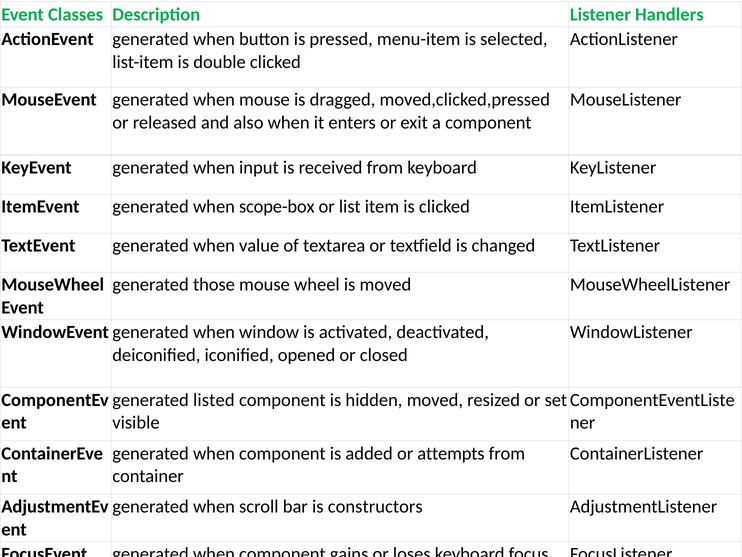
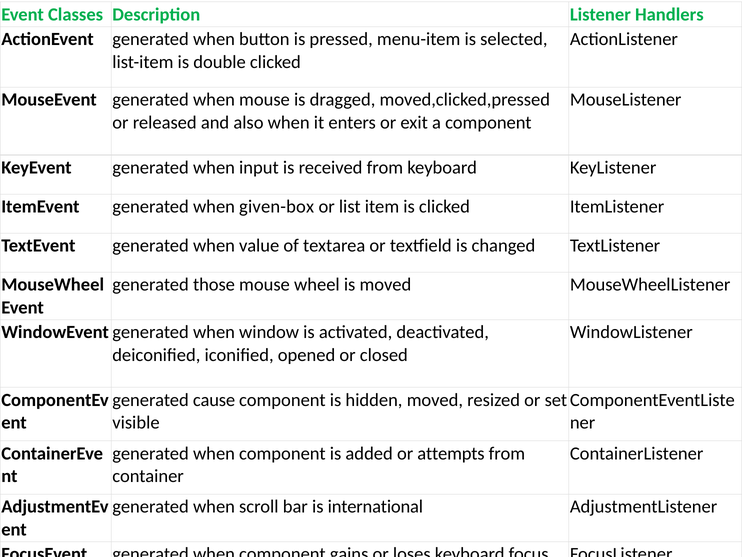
scope-box: scope-box -> given-box (277, 206)
listed: listed -> cause (214, 400)
constructors: constructors -> international (375, 506)
